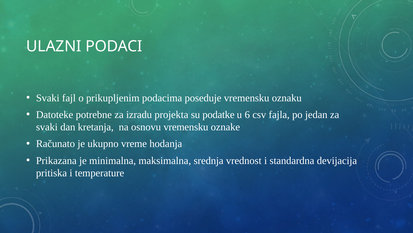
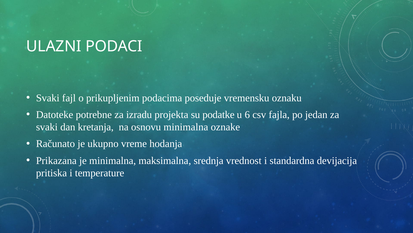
osnovu vremensku: vremensku -> minimalna (186, 127)
